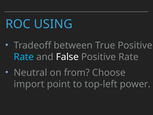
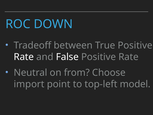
USING: USING -> DOWN (53, 24)
Rate colour: light blue -> white (24, 57)
power: power -> model (135, 84)
